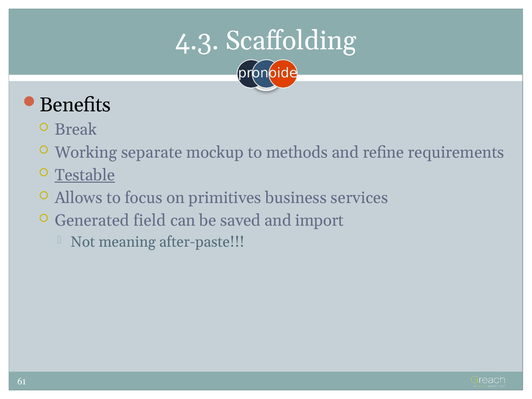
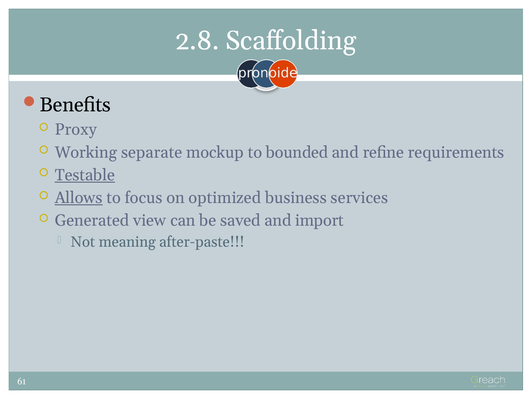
4.3: 4.3 -> 2.8 (197, 41)
Break: Break -> Proxy (76, 130)
methods: methods -> bounded (297, 152)
Allows underline: none -> present (79, 198)
primitives: primitives -> optimized (225, 198)
field: field -> view (150, 221)
